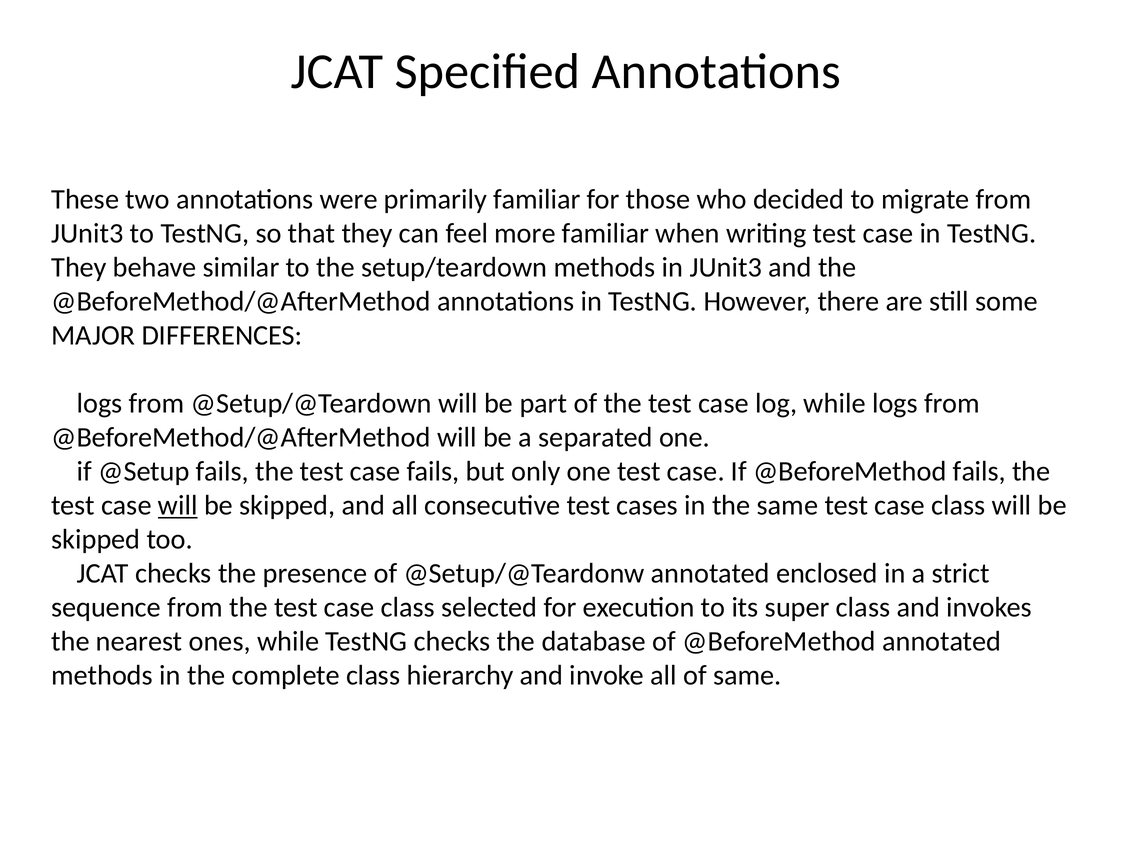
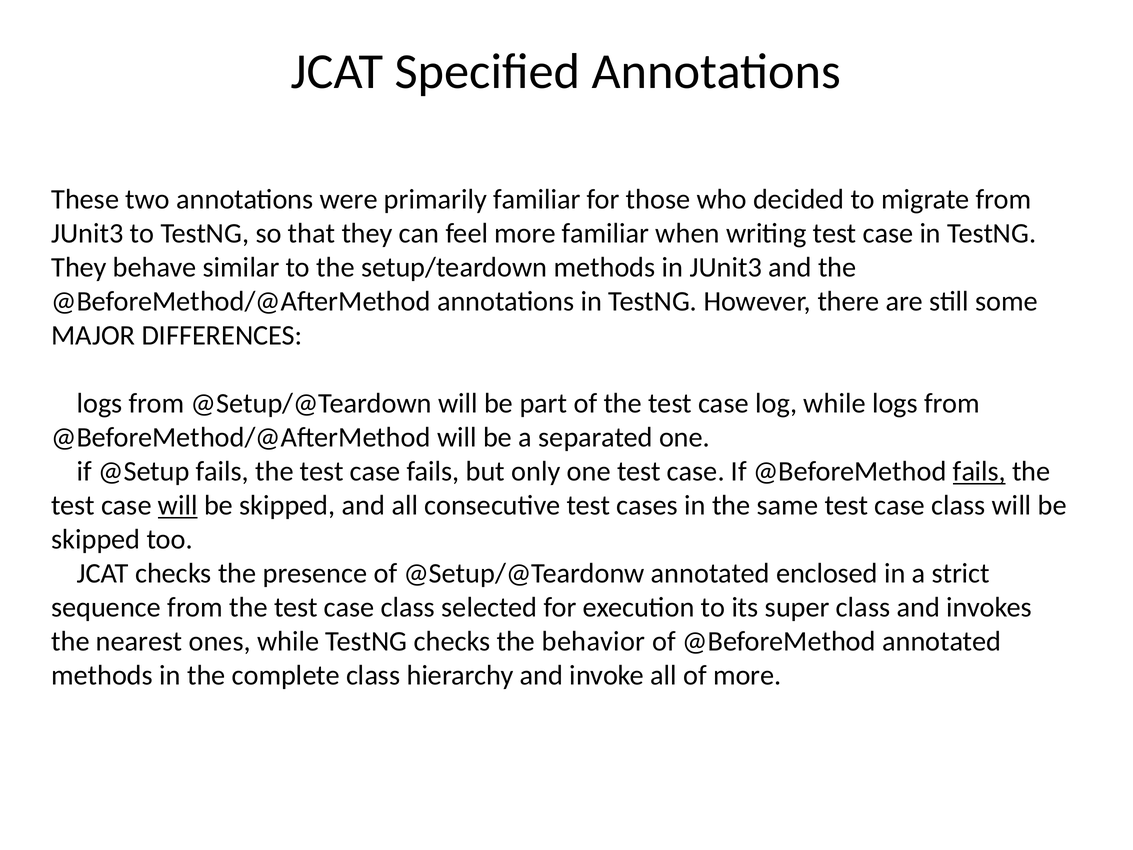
fails underline: none -> present (979, 471)
database: database -> behavior (594, 641)
of same: same -> more (747, 675)
